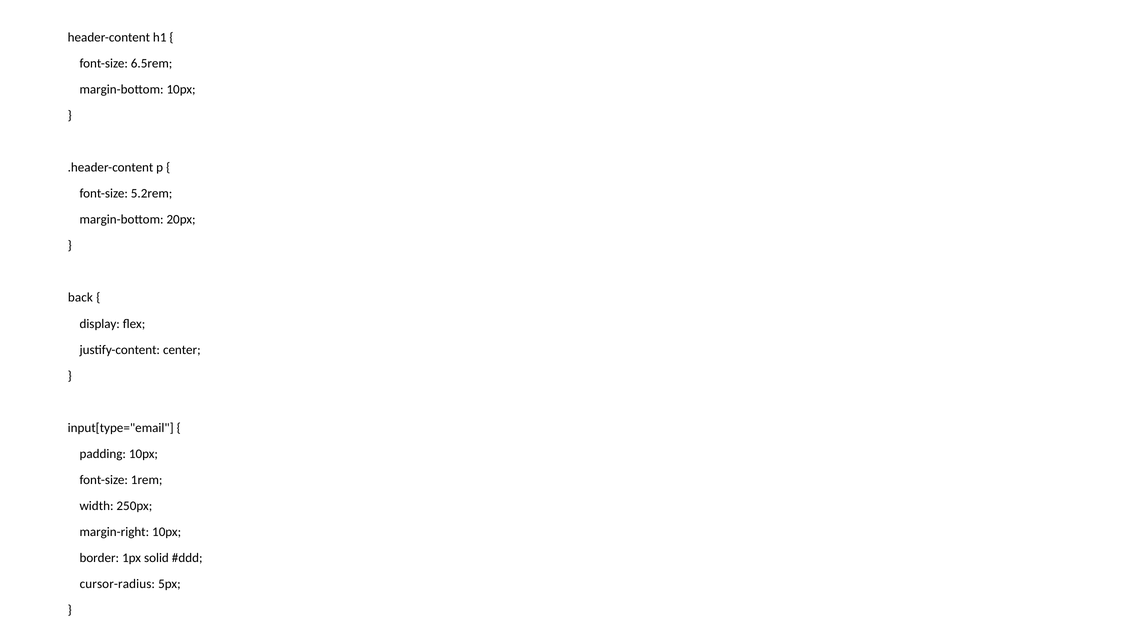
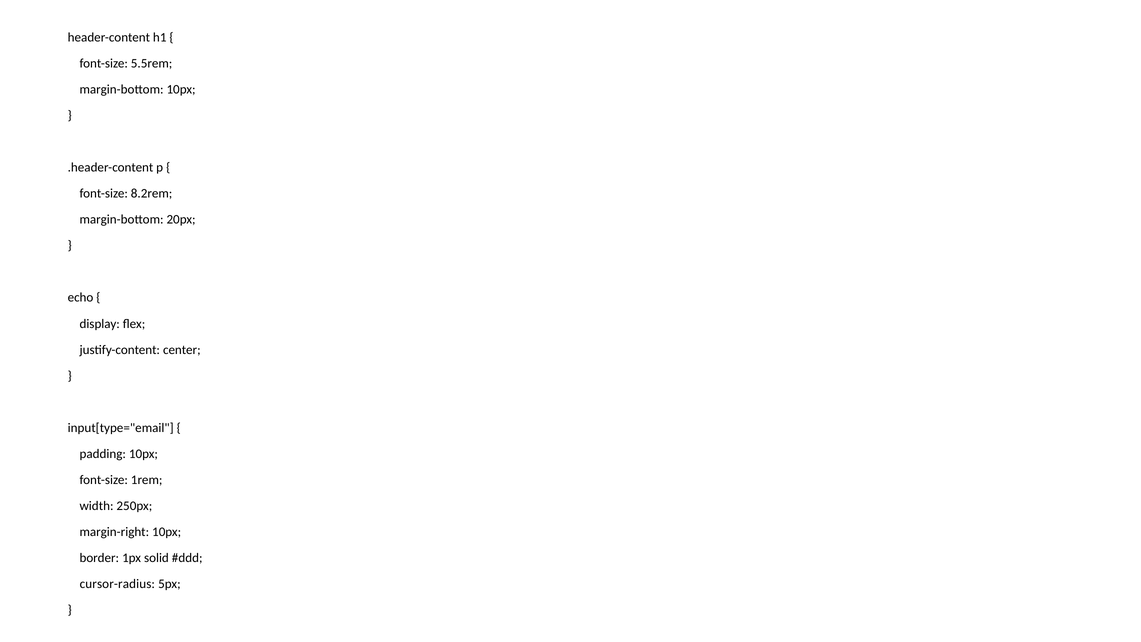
6.5rem: 6.5rem -> 5.5rem (152, 64)
5.2rem: 5.2rem -> 8.2rem (152, 194)
back: back -> echo (81, 298)
